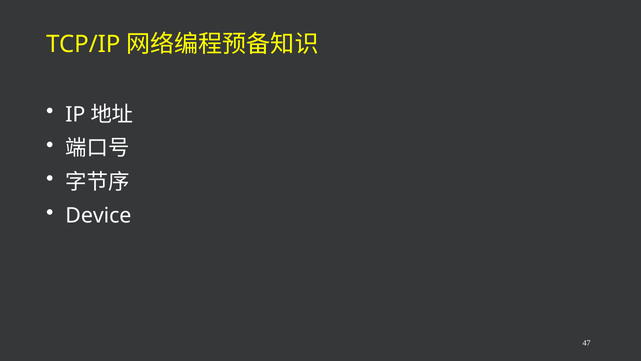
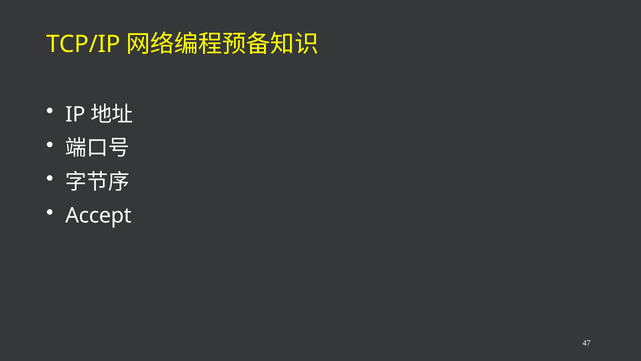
Device: Device -> Accept (98, 216)
